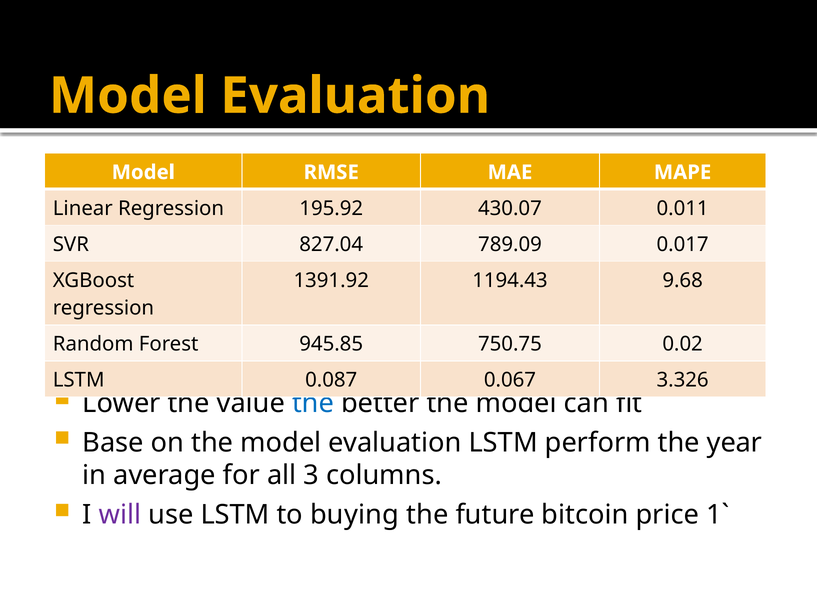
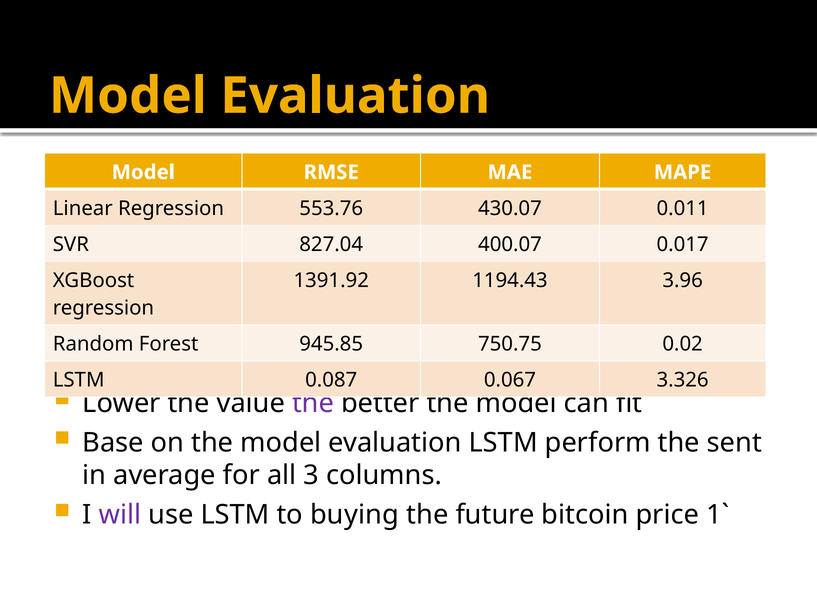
195.92: 195.92 -> 553.76 (331, 208)
789.09: 789.09 -> 400.07 (510, 244)
9.68: 9.68 -> 3.96 (683, 280)
the colour: blue -> purple (313, 403)
year: year -> sent (734, 443)
